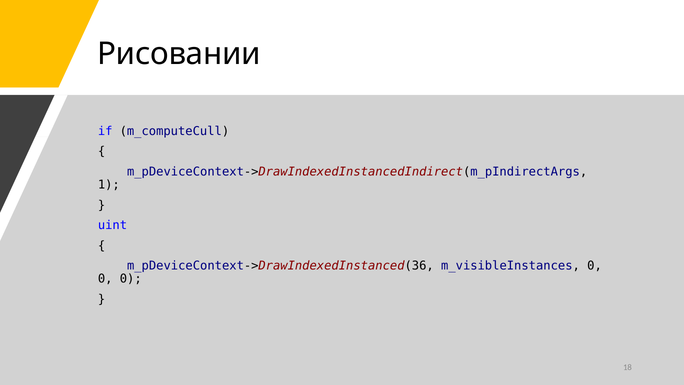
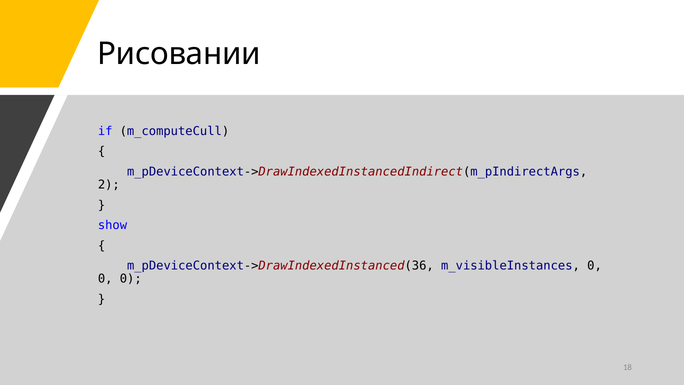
1: 1 -> 2 (109, 185)
uint: uint -> show (112, 225)
